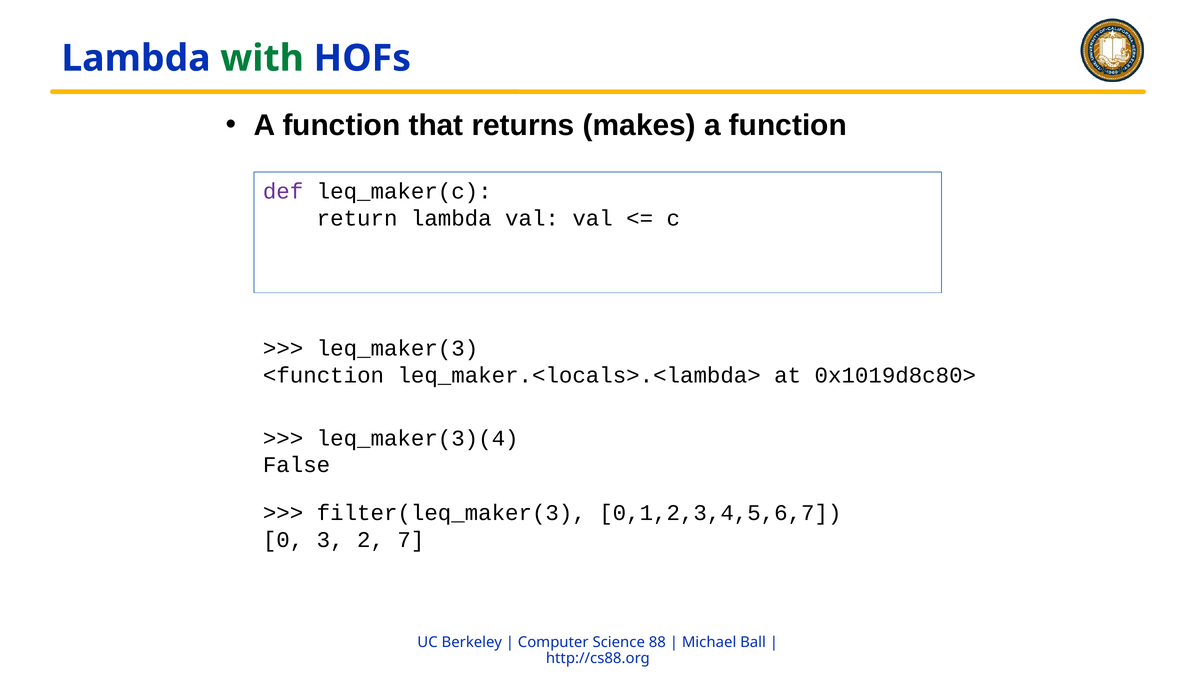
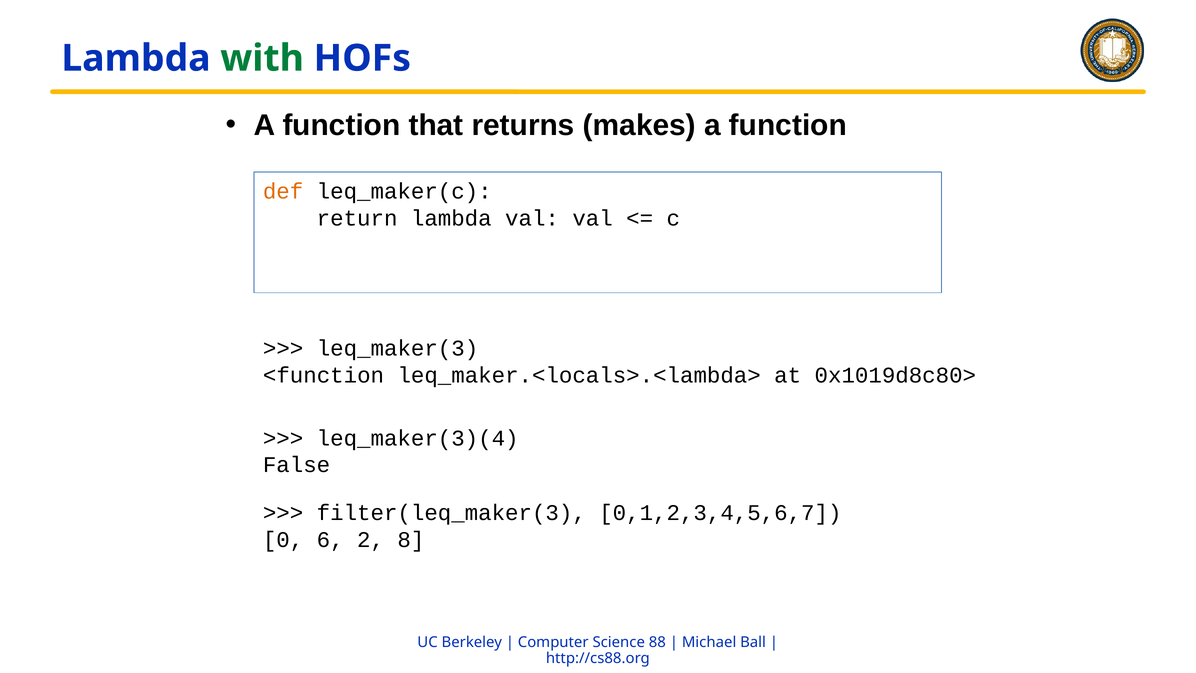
def colour: purple -> orange (283, 191)
3: 3 -> 6 (330, 540)
7: 7 -> 8 (411, 540)
